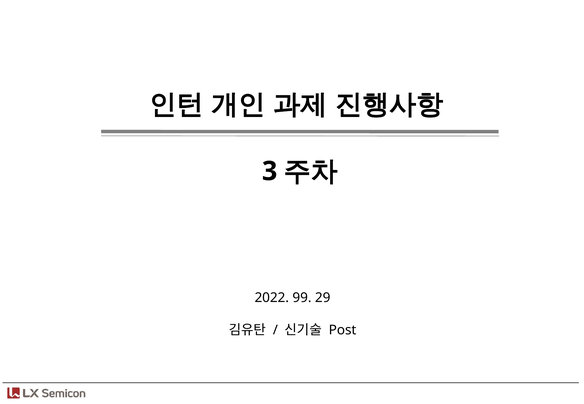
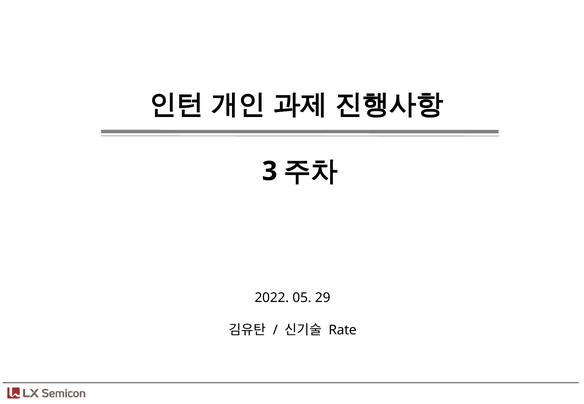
99: 99 -> 05 (302, 298)
Post: Post -> Rate (343, 330)
